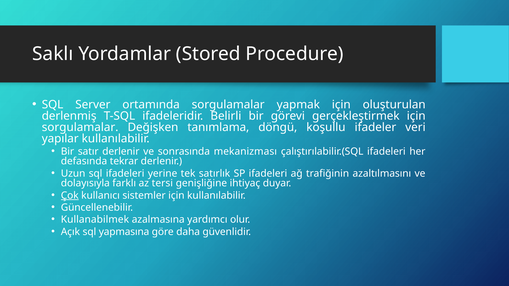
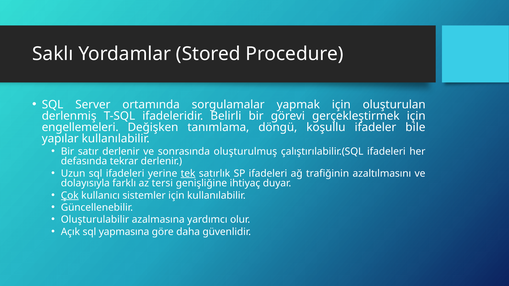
sorgulamalar: sorgulamalar -> engellemeleri (80, 127)
veri: veri -> bile (415, 127)
mekanizması: mekanizması -> oluşturulmuş (245, 152)
tek underline: none -> present (188, 174)
Kullanabilmek: Kullanabilmek -> Oluşturulabilir (95, 220)
